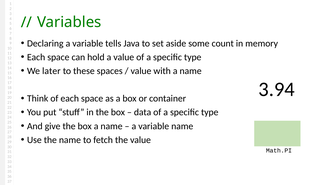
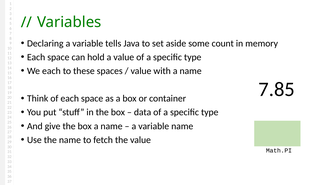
We later: later -> each (51, 71)
3.94: 3.94 -> 7.85 (277, 89)
